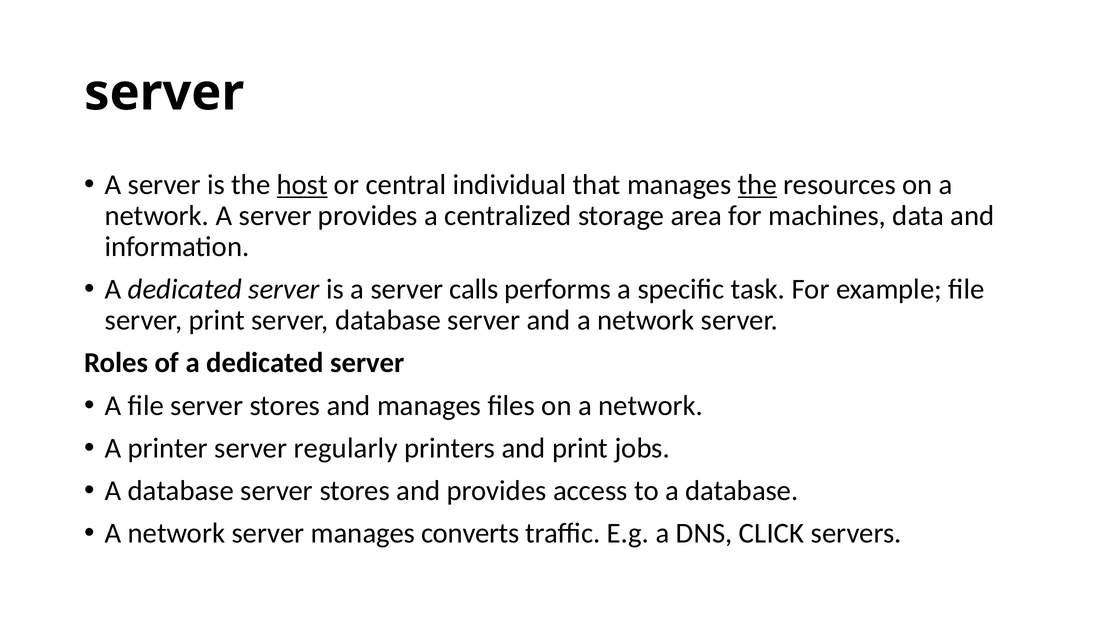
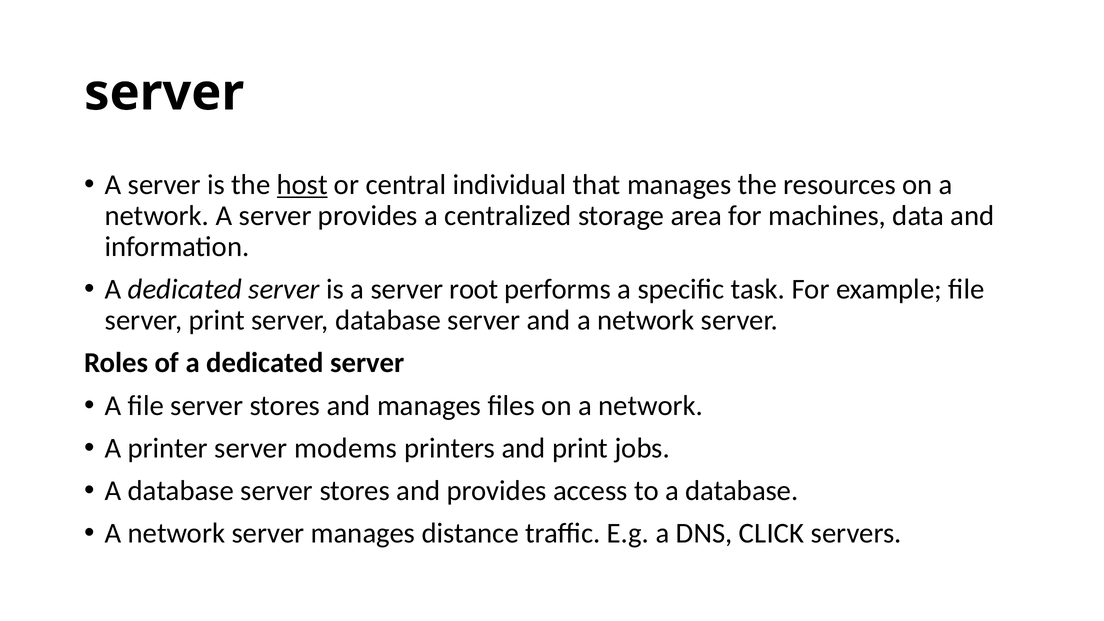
the underline: present -> none (757, 185)
calls: calls -> root (474, 289)
regularly: regularly -> modems (346, 448)
converts: converts -> distance (470, 533)
